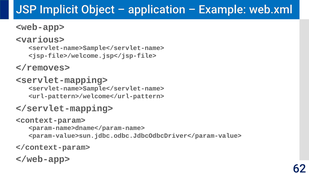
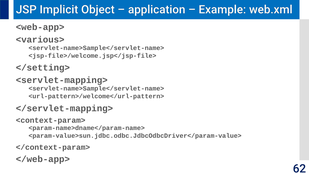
</removes>: </removes> -> </setting> (43, 68)
